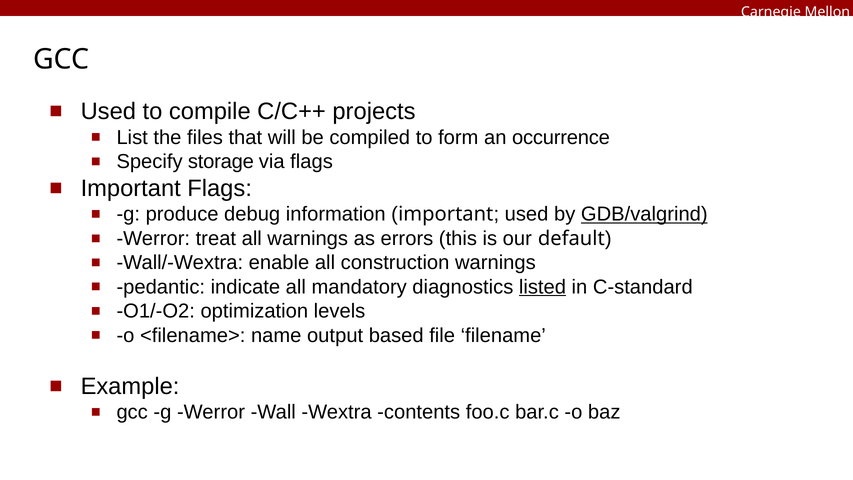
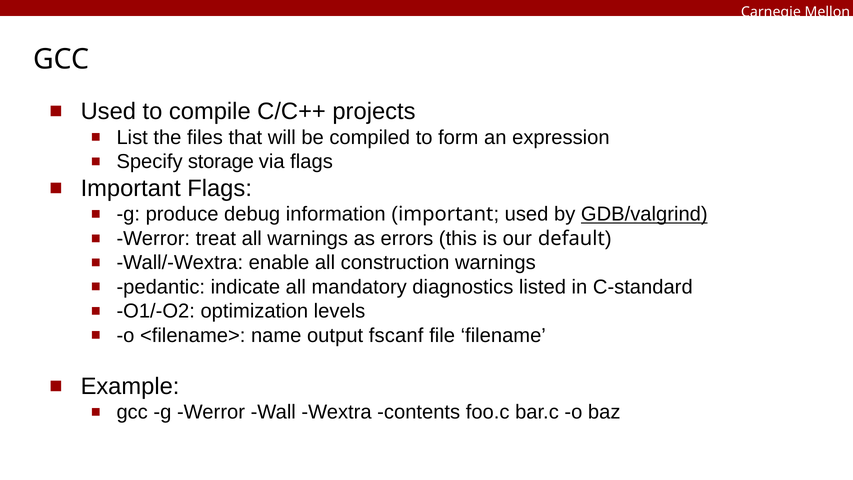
occurrence: occurrence -> expression (561, 137)
listed underline: present -> none (542, 287)
based: based -> fscanf (396, 335)
